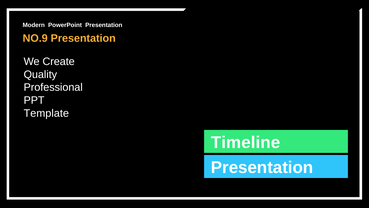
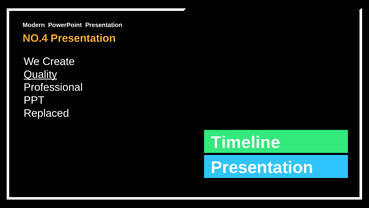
NO.9: NO.9 -> NO.4 (35, 38)
Quality underline: none -> present (40, 74)
Template: Template -> Replaced (46, 113)
